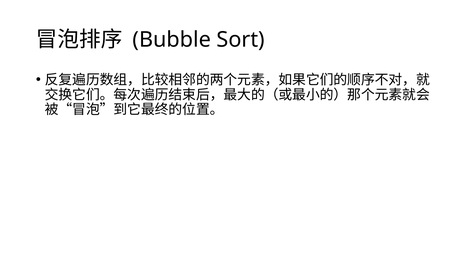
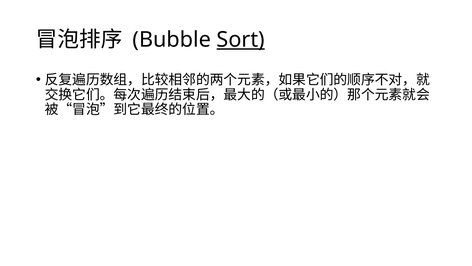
Sort underline: none -> present (241, 40)
